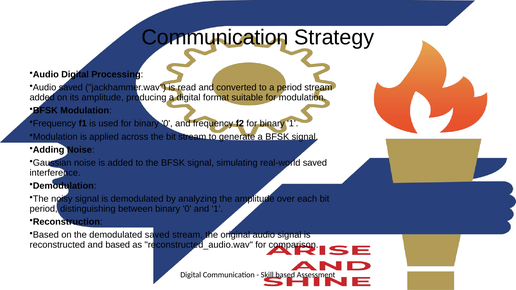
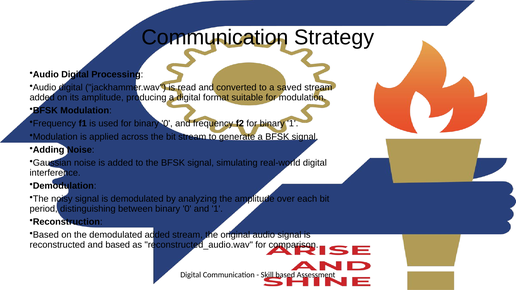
saved: saved -> digital (71, 88)
a period: period -> saved (289, 88)
real-world saved: saved -> digital (315, 163)
demodulated saved: saved -> added (157, 235)
